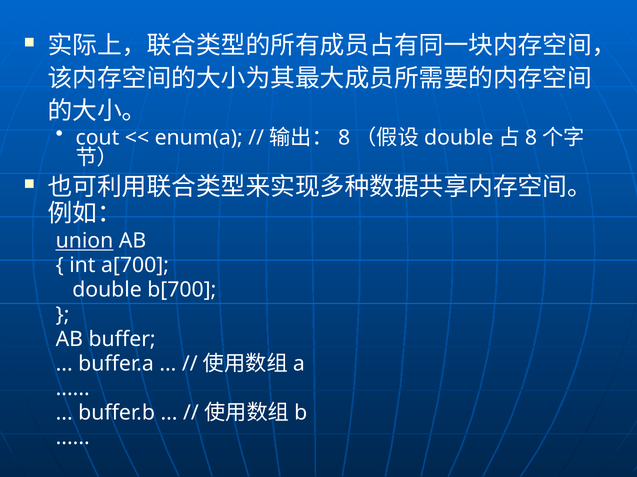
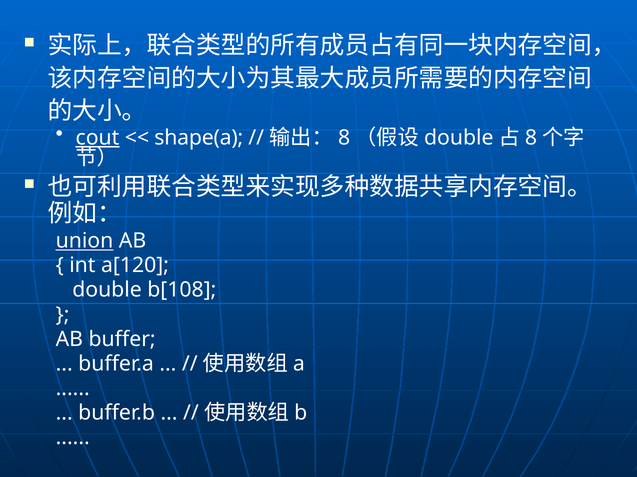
cout underline: none -> present (98, 138)
enum(a: enum(a -> shape(a (199, 138)
a[700: a[700 -> a[120 (135, 266)
b[700: b[700 -> b[108 (182, 290)
